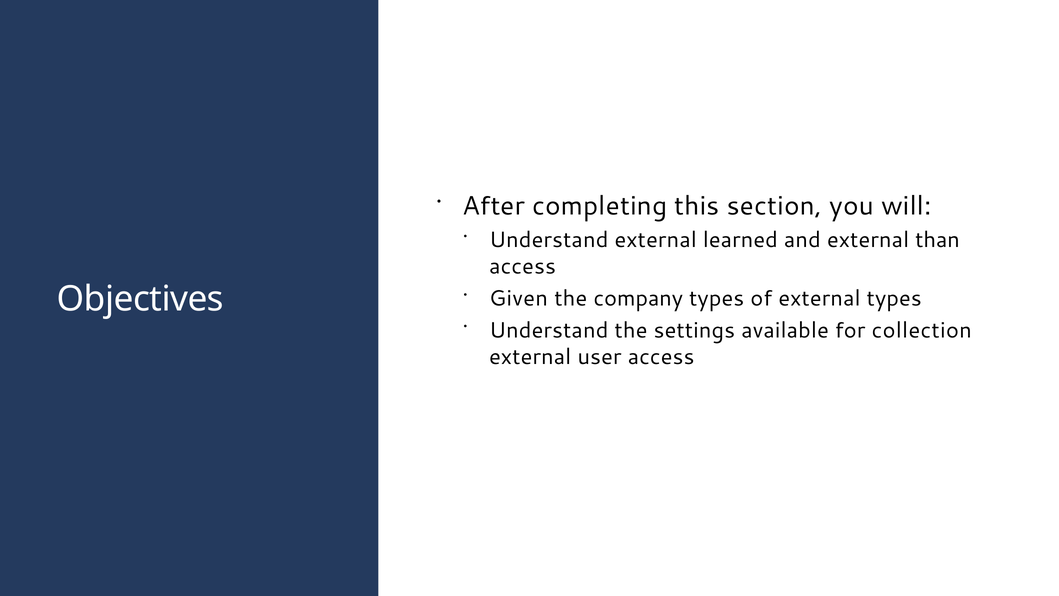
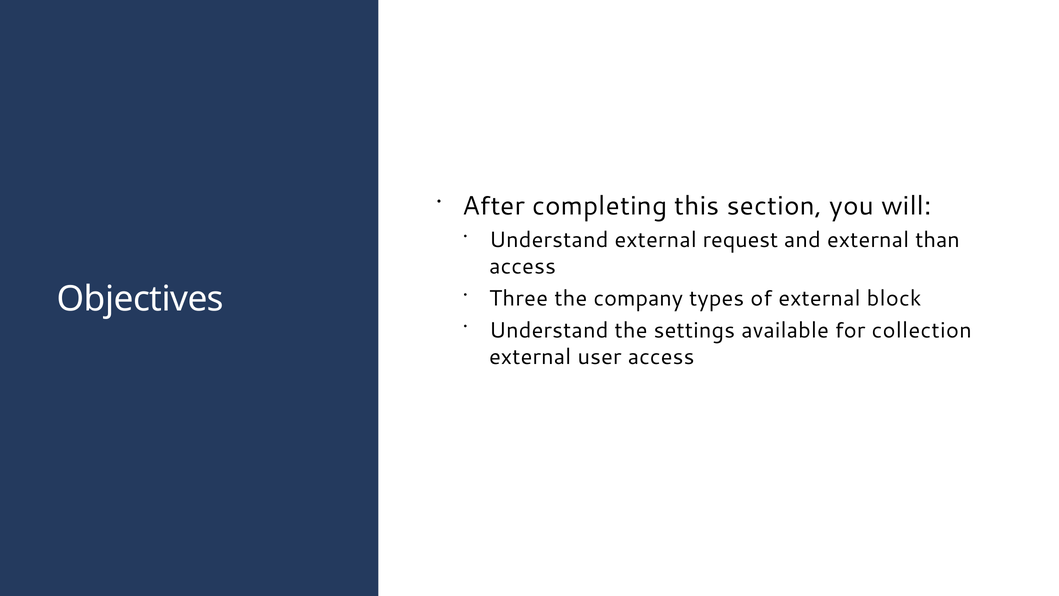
learned: learned -> request (740, 240)
Given: Given -> Three (519, 298)
external types: types -> block (894, 298)
